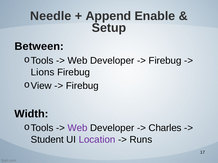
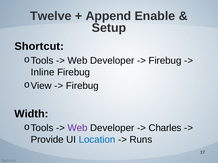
Needle: Needle -> Twelve (51, 16)
Between: Between -> Shortcut (39, 47)
Lions: Lions -> Inline (43, 72)
Student: Student -> Provide (47, 140)
Location colour: purple -> blue (97, 140)
